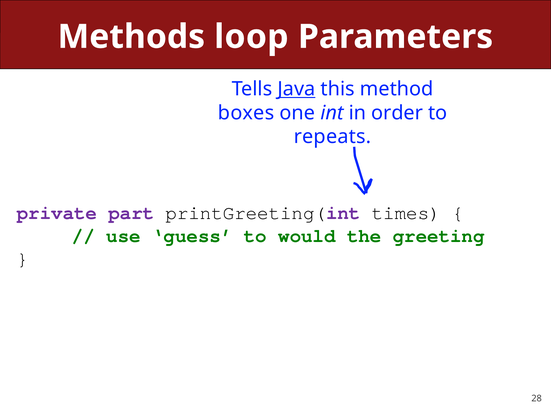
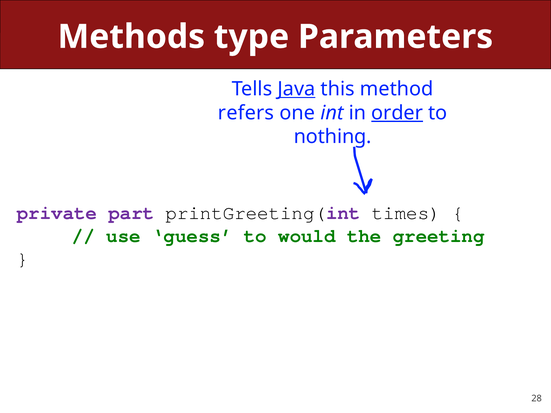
loop: loop -> type (251, 37)
boxes: boxes -> refers (246, 113)
order underline: none -> present (397, 113)
repeats: repeats -> nothing (333, 137)
